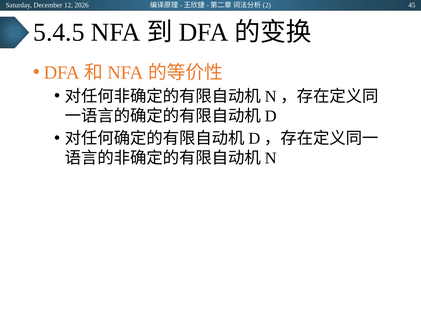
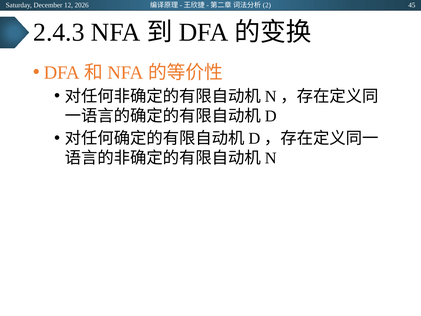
5.4.5: 5.4.5 -> 2.4.3 (59, 32)
